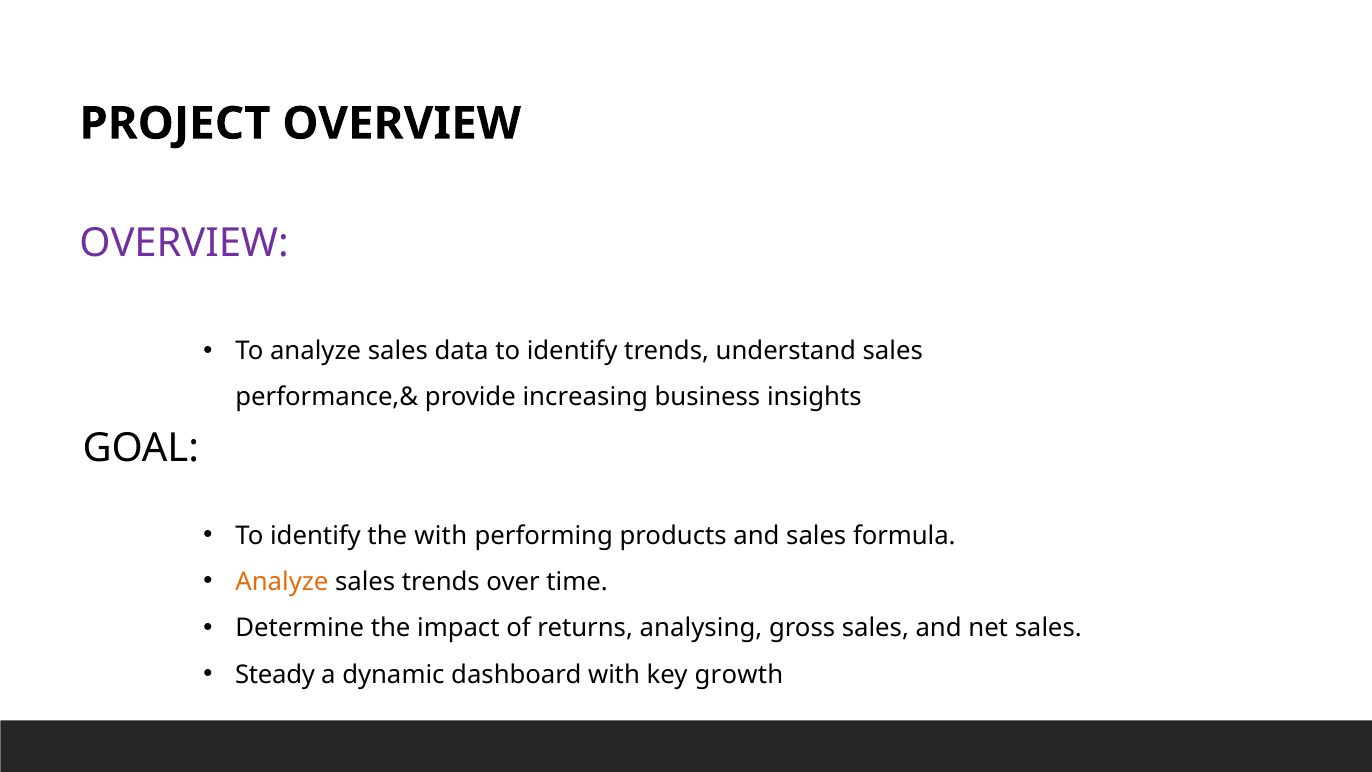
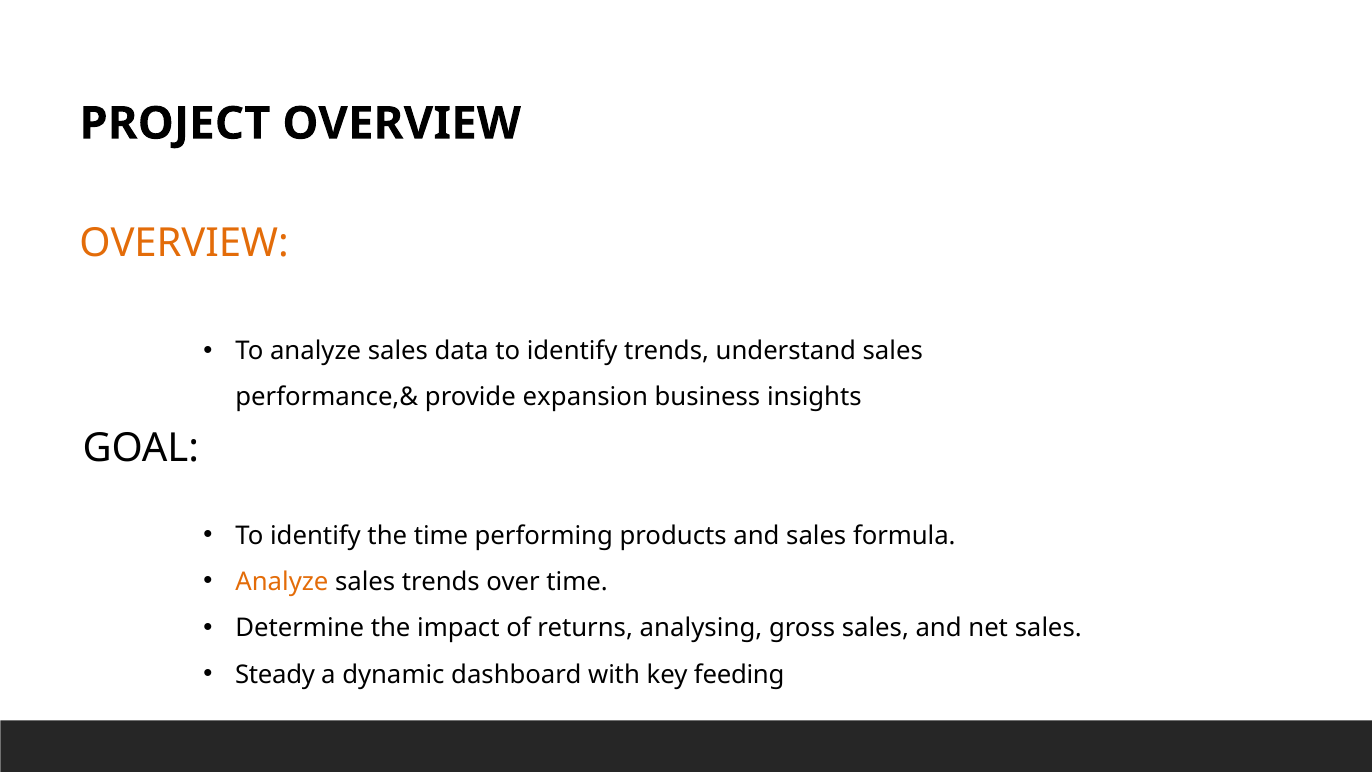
OVERVIEW colour: purple -> orange (184, 243)
increasing: increasing -> expansion (585, 397)
the with: with -> time (441, 535)
growth: growth -> feeding (739, 674)
